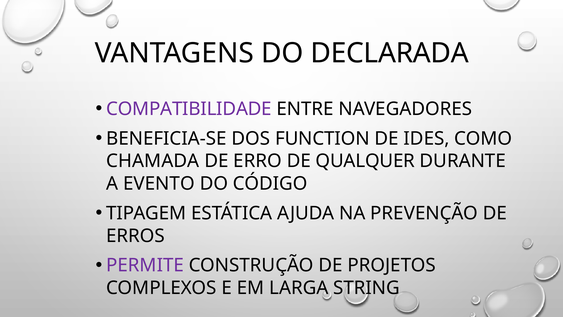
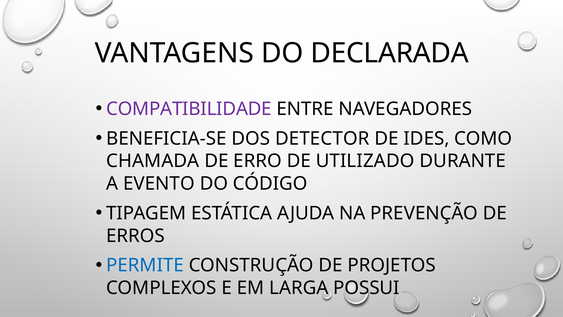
FUNCTION: FUNCTION -> DETECTOR (322, 138)
QUALQUER: QUALQUER -> UTILIZADO (365, 161)
PERMITE colour: purple -> blue (145, 265)
STRING: STRING -> POSSUI (366, 288)
